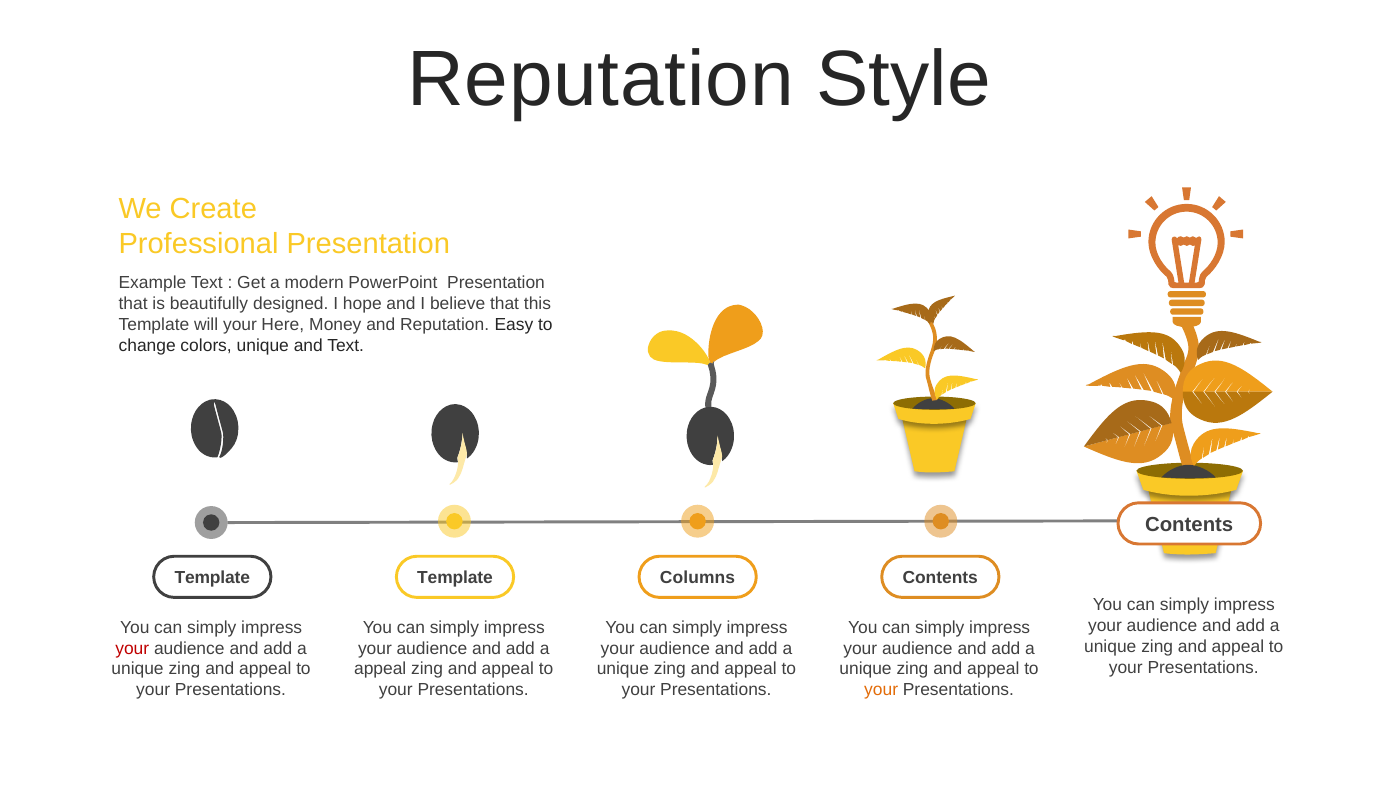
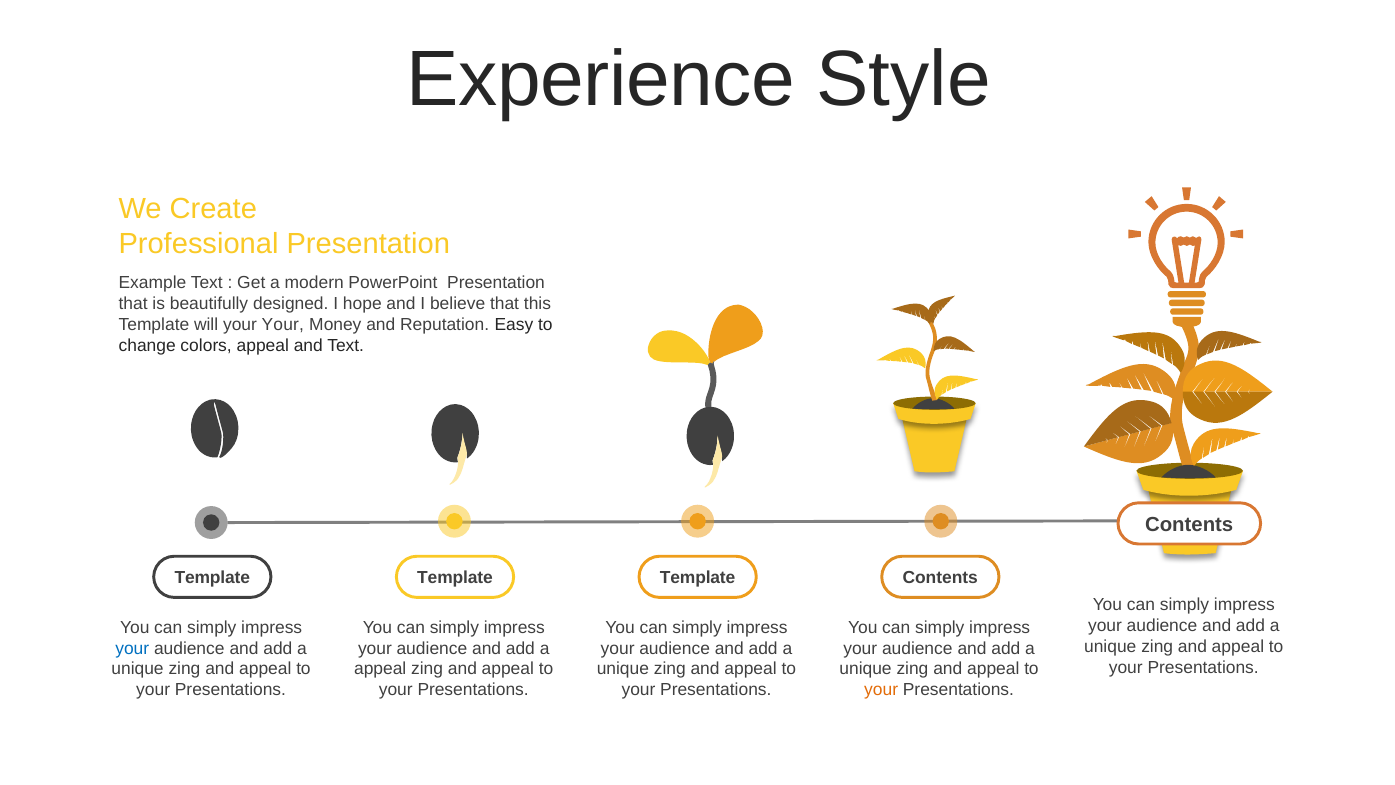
Reputation: Reputation -> Experience (601, 80)
your Here: Here -> Your (283, 325)
colors unique: unique -> appeal (263, 345)
Columns: Columns -> Template (698, 578)
your colour: red -> blue (132, 648)
